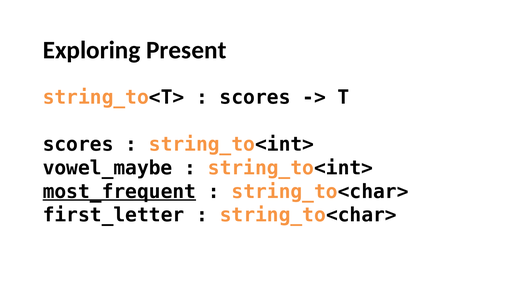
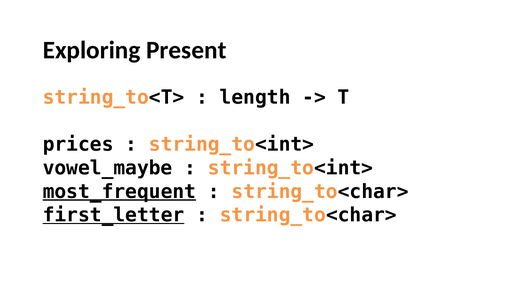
scores: scores -> length (255, 97)
scores: scores -> prices (78, 144)
first_letter underline: none -> present (114, 215)
